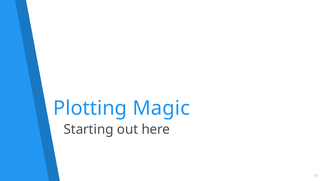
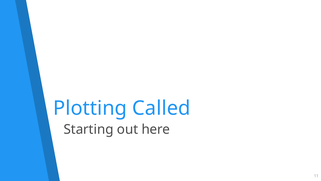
Magic: Magic -> Called (161, 108)
